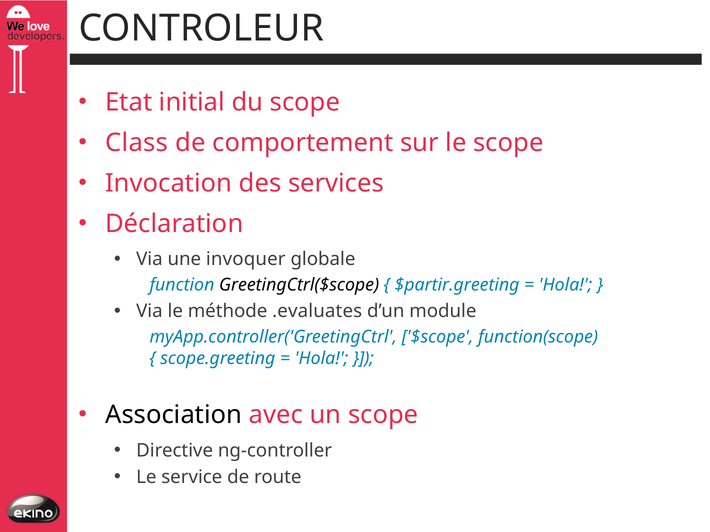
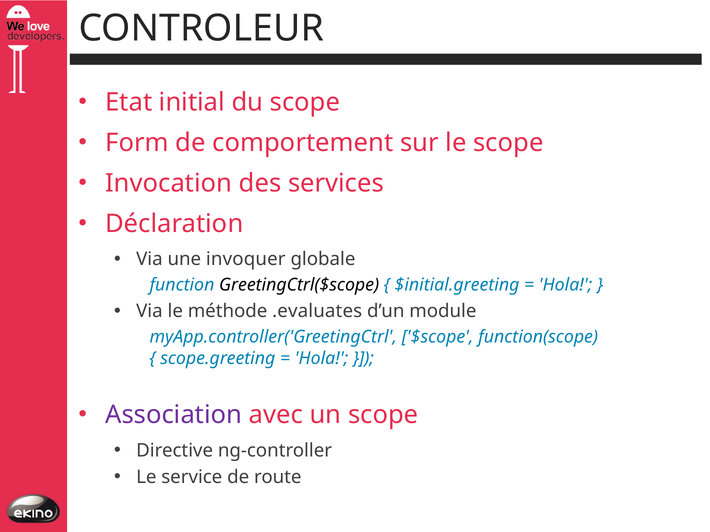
Class: Class -> Form (137, 143)
$partir.greeting: $partir.greeting -> $initial.greeting (457, 285)
Association colour: black -> purple (174, 415)
